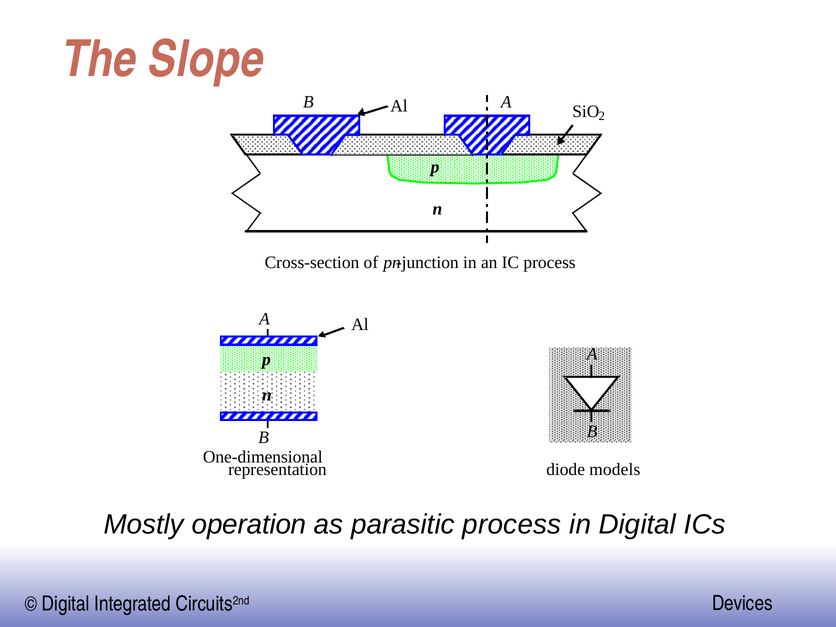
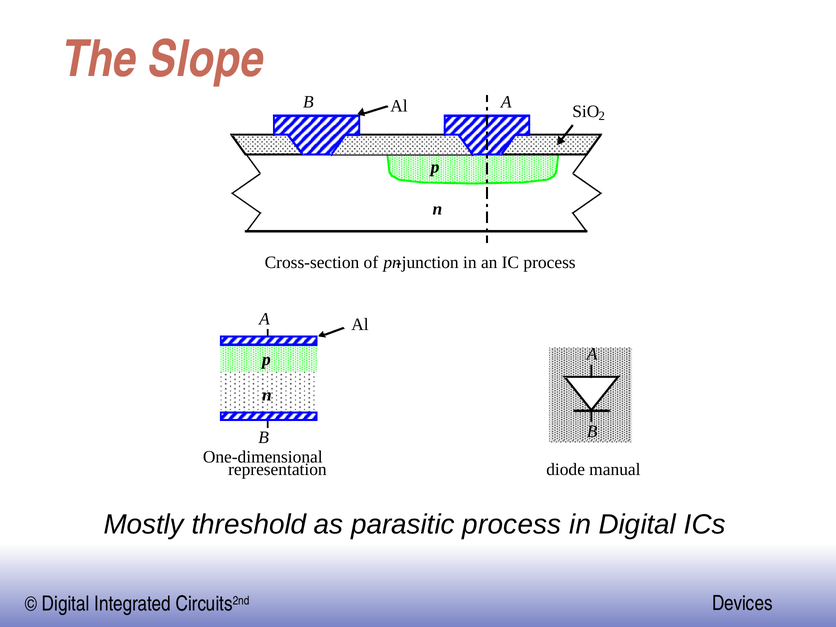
models: models -> manual (615, 469)
operation: operation -> threshold (249, 524)
